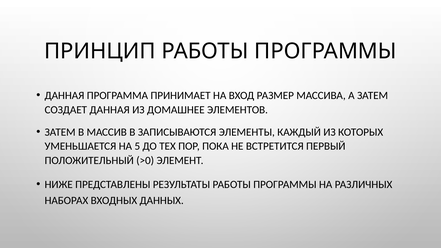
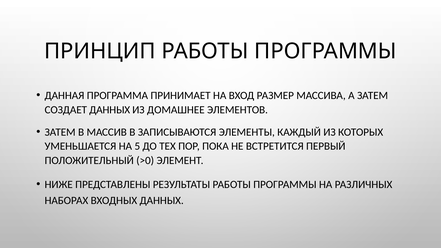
СОЗДАЕТ ДАННАЯ: ДАННАЯ -> ДАННЫХ (110, 110)
